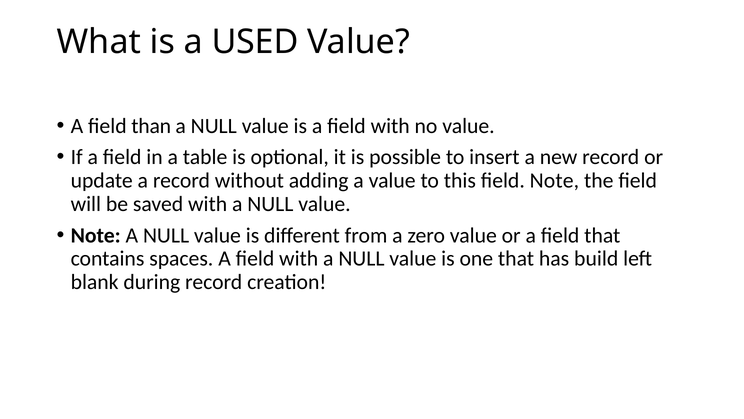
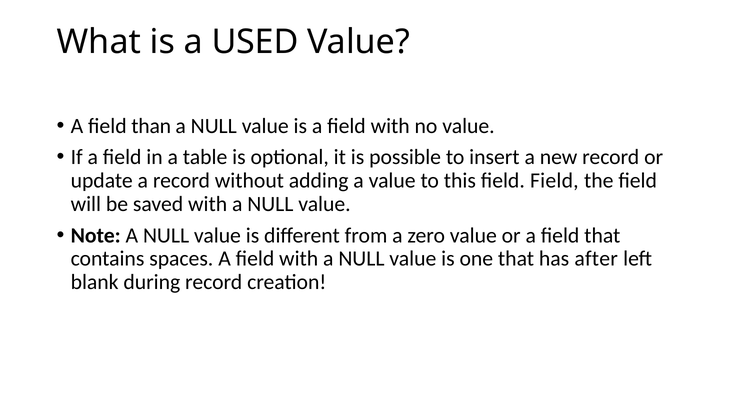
field Note: Note -> Field (554, 180)
build: build -> after (596, 259)
